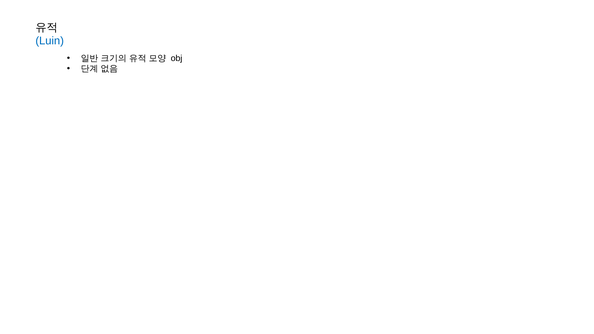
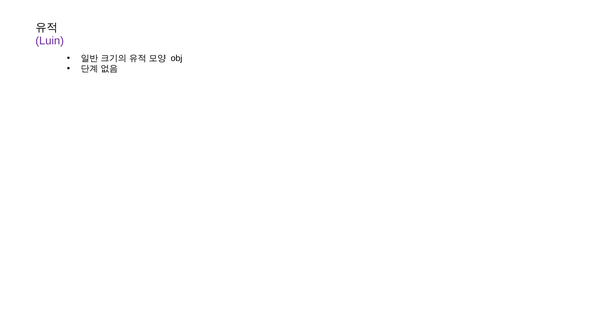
Luin colour: blue -> purple (50, 41)
